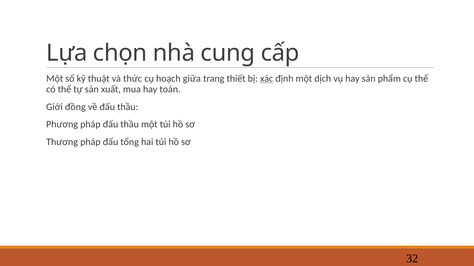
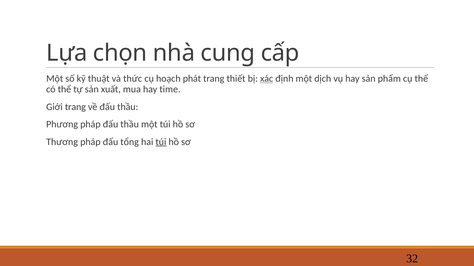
giữa: giữa -> phát (192, 79)
toán: toán -> time (170, 89)
Giới đồng: đồng -> trang (75, 107)
túi underline: none -> present (161, 142)
